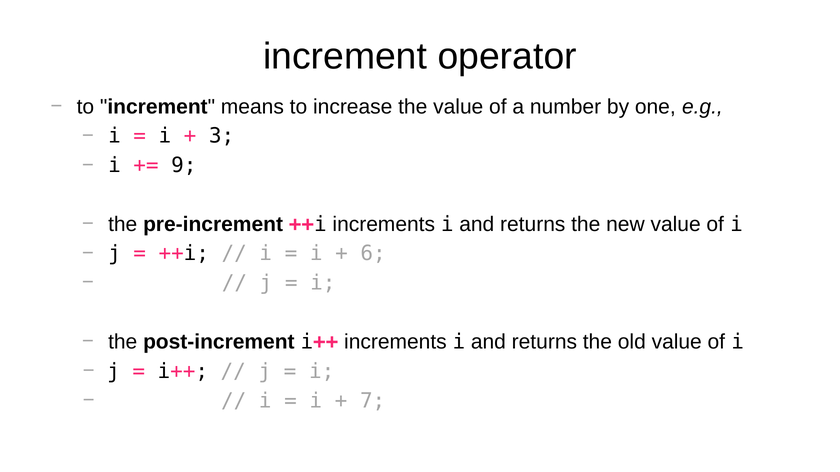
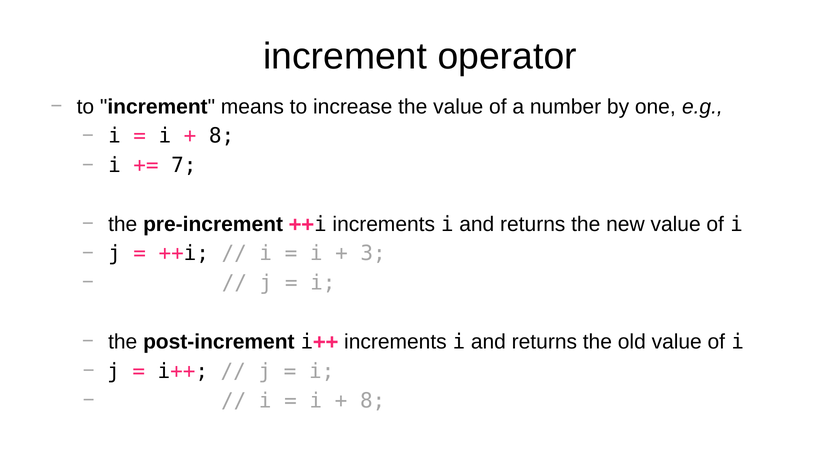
3: 3 -> 8 (222, 136)
9: 9 -> 7 (184, 166)
6: 6 -> 3 (373, 254)
7: 7 -> 8 (373, 401)
